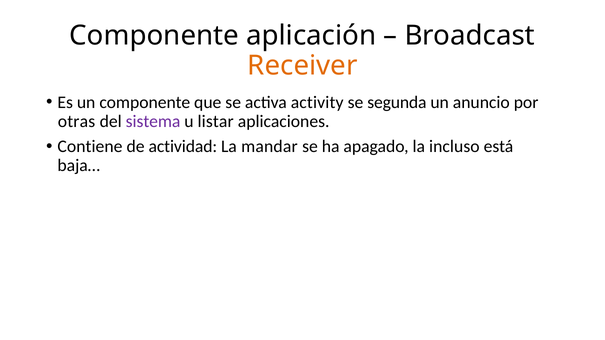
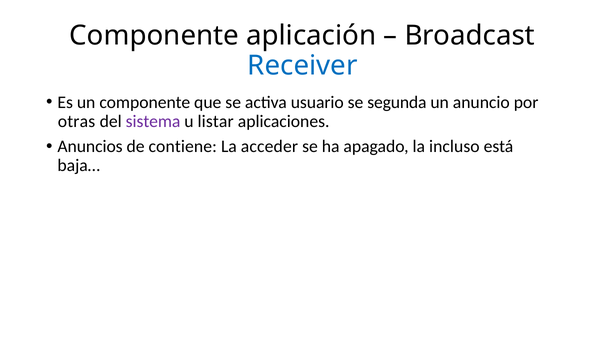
Receiver colour: orange -> blue (302, 66)
activity: activity -> usuario (317, 102)
Contiene: Contiene -> Anuncios (90, 147)
actividad: actividad -> contiene (183, 147)
mandar: mandar -> acceder (269, 147)
